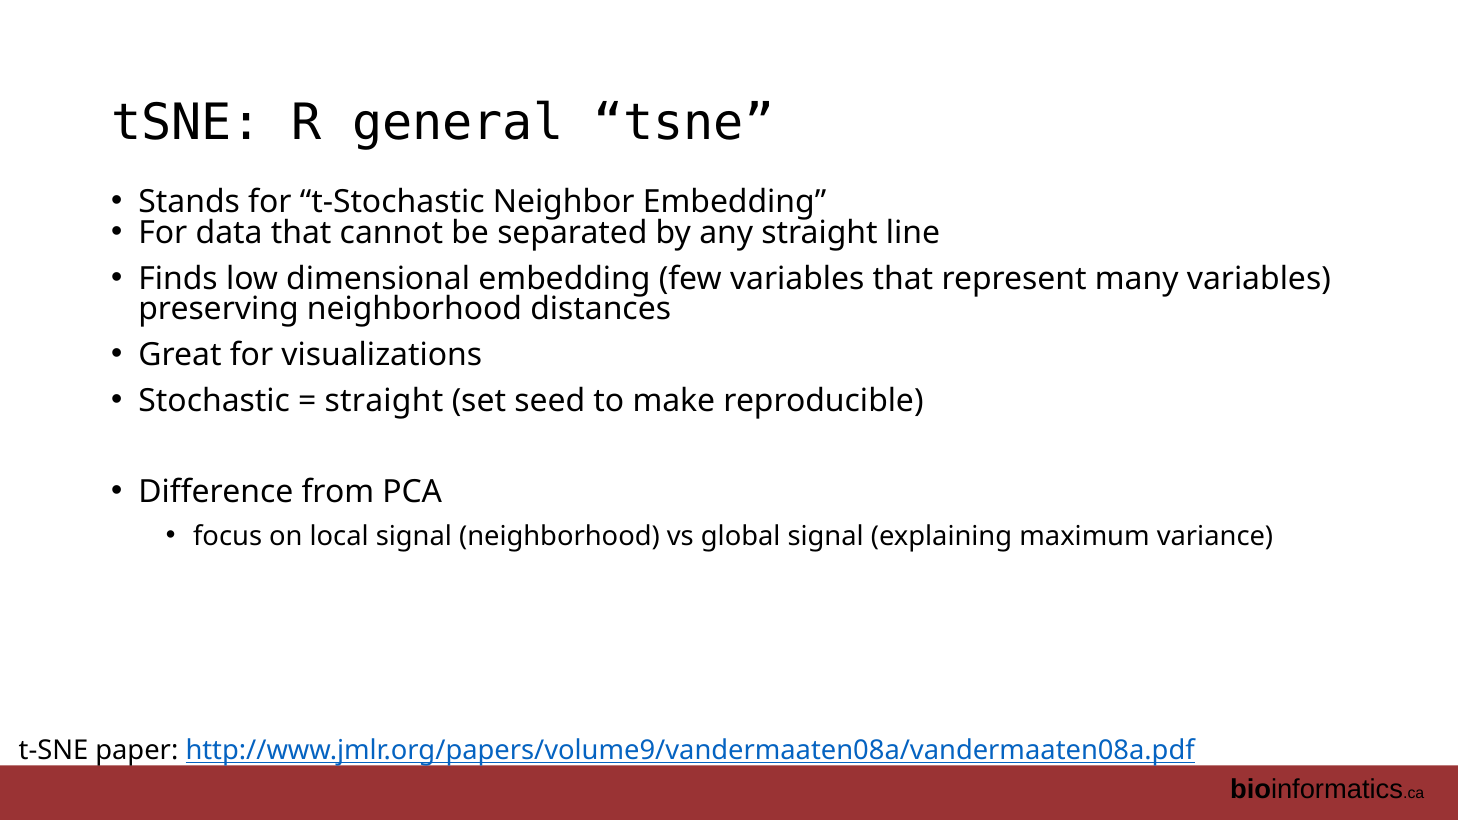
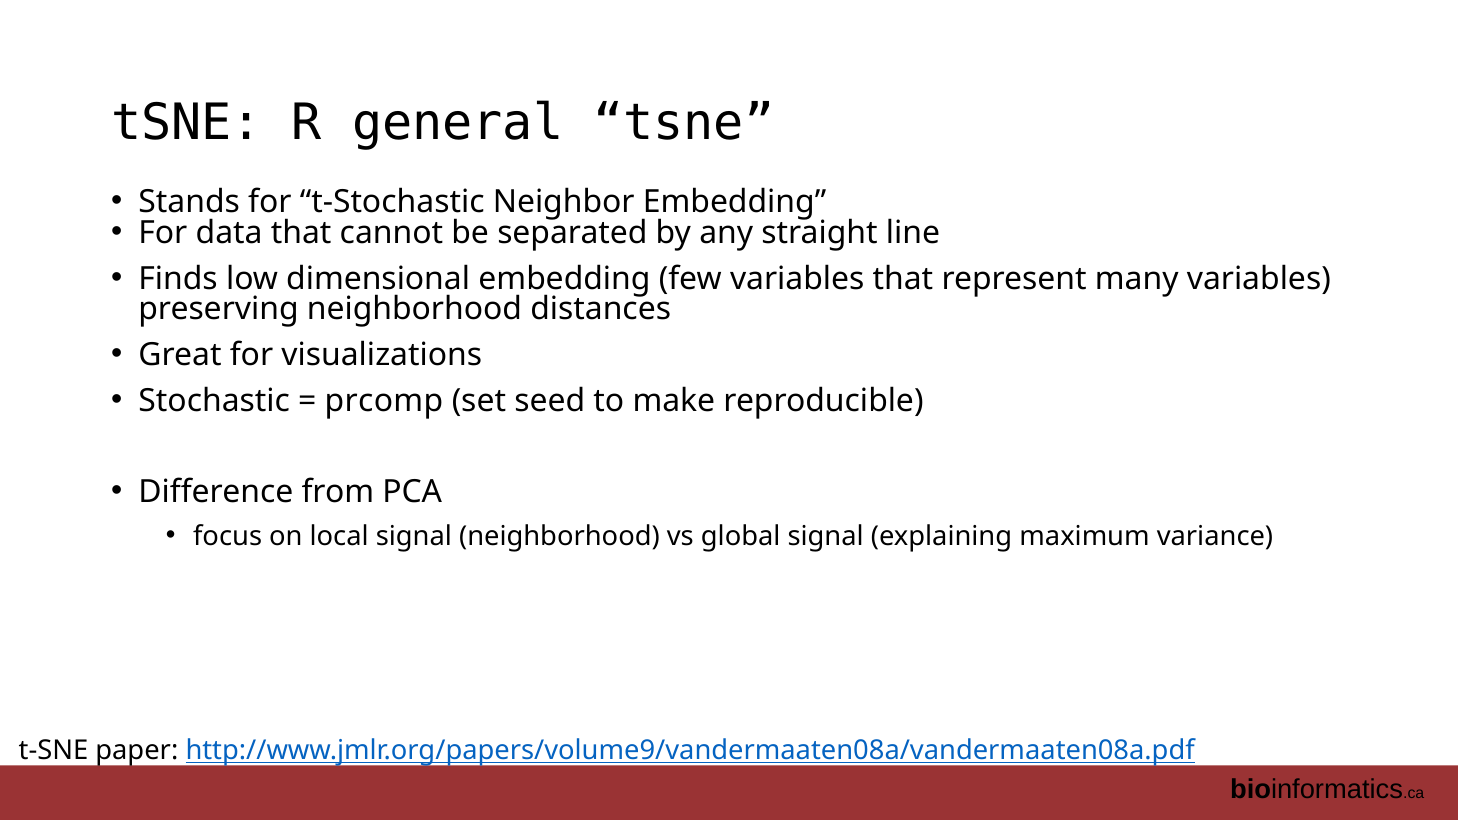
straight: straight -> prcomp (384, 401)
